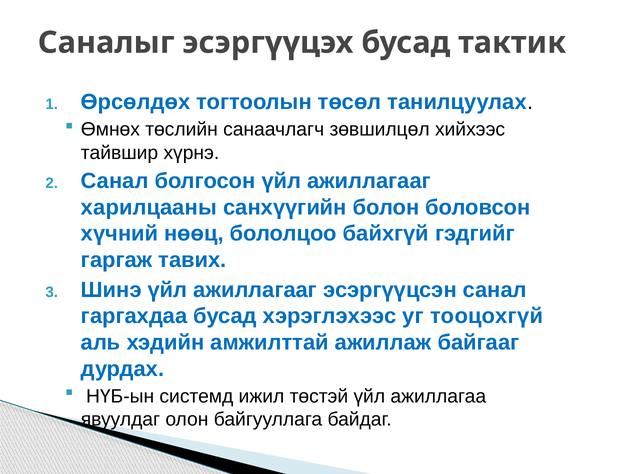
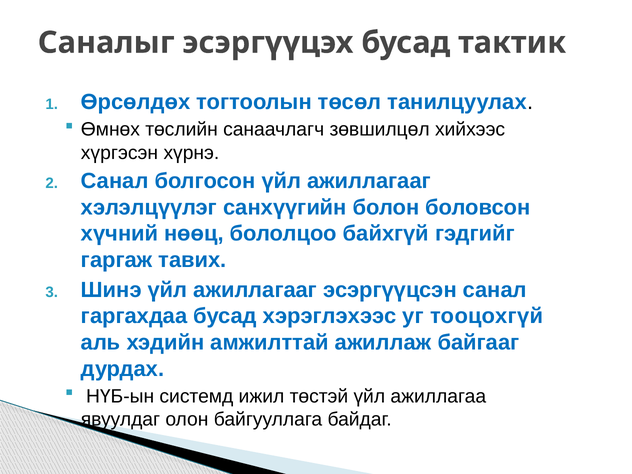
тайвшир: тайвшир -> хүргэсэн (119, 153)
харилцааны: харилцааны -> хэлэлцүүлэг (149, 207)
